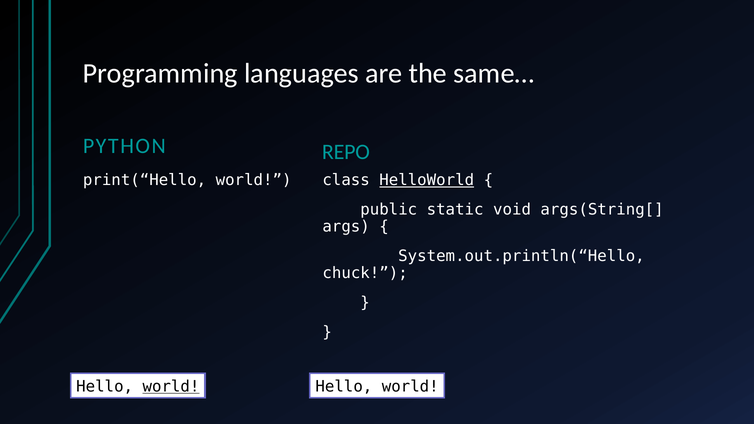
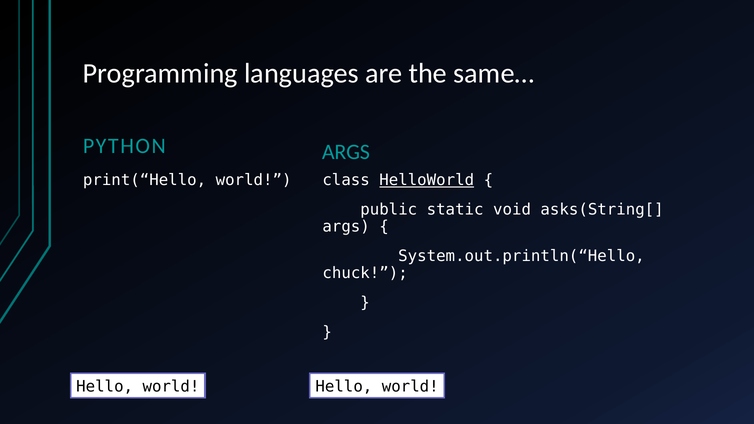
REPO: REPO -> ARGS (346, 152)
args(String[: args(String[ -> asks(String[ (602, 210)
world underline: present -> none (171, 387)
